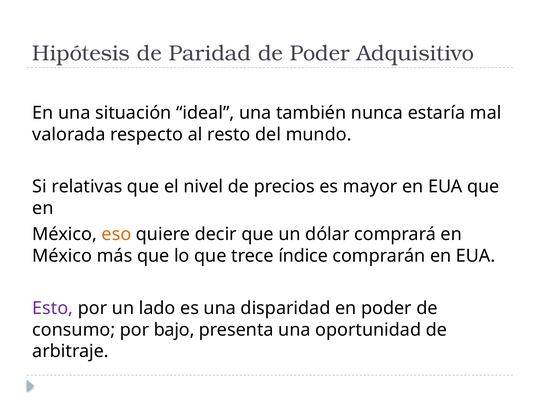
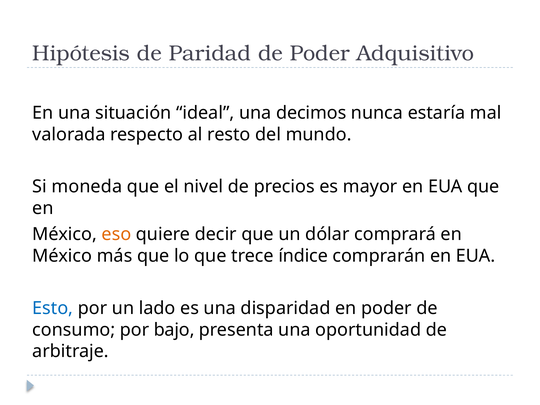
también: también -> decimos (311, 113)
relativas: relativas -> moneda (87, 187)
Esto colour: purple -> blue (53, 308)
